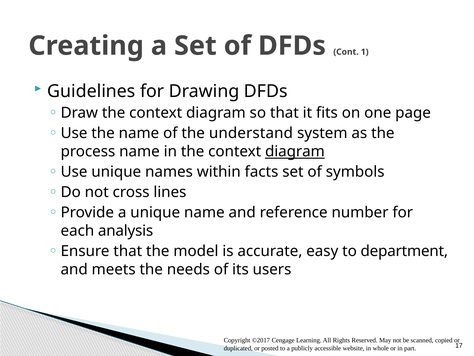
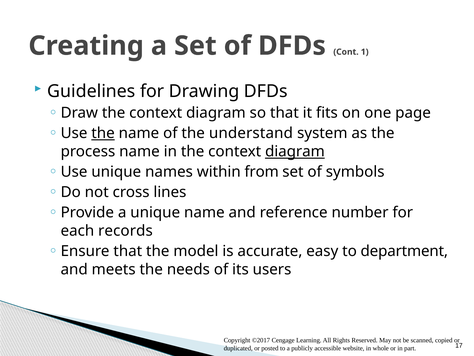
the underline: none -> present (103, 133)
facts: facts -> from (262, 172)
analysis: analysis -> records (125, 231)
